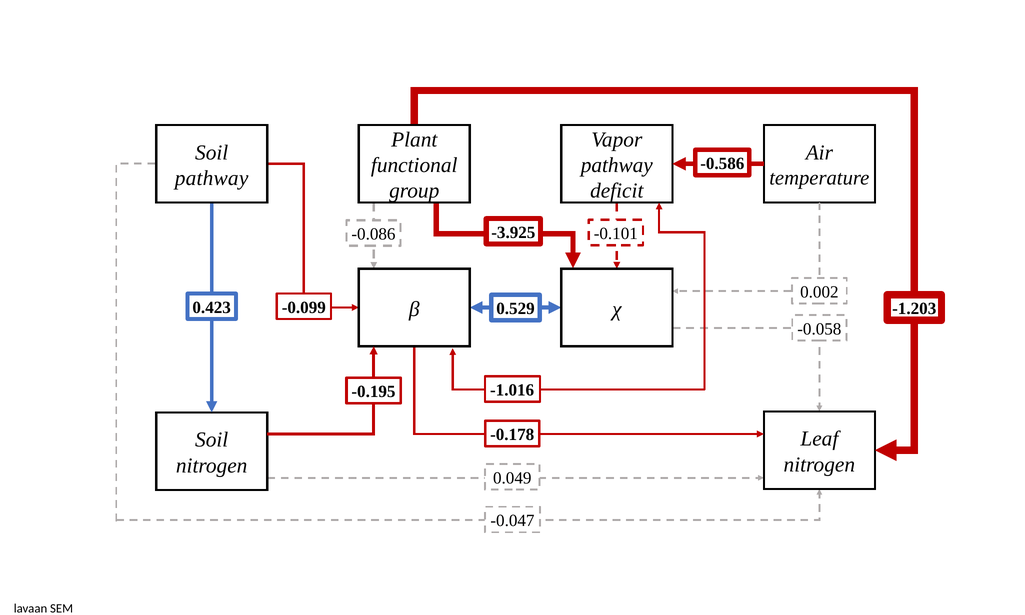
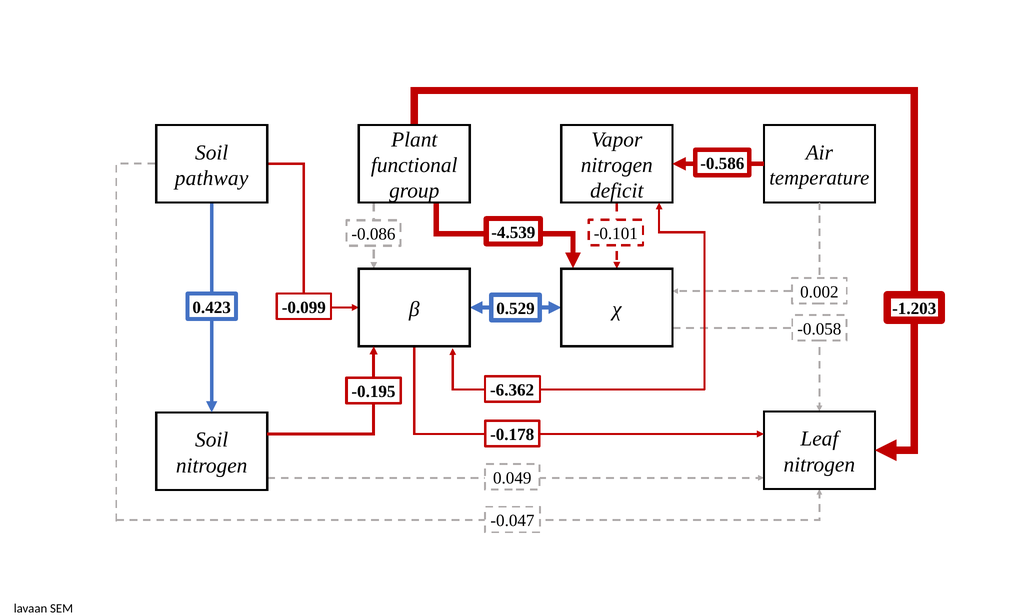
pathway: pathway -> nitrogen (617, 165)
-3.925: -3.925 -> -4.539 (513, 232)
-1.016: -1.016 -> -6.362 (512, 390)
